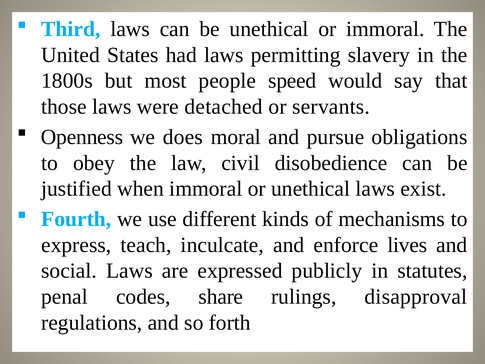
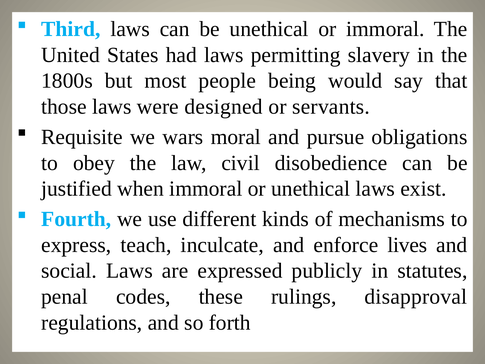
speed: speed -> being (292, 81)
detached: detached -> designed (224, 107)
Openness: Openness -> Requisite (82, 137)
does: does -> wars (183, 137)
share: share -> these (221, 297)
